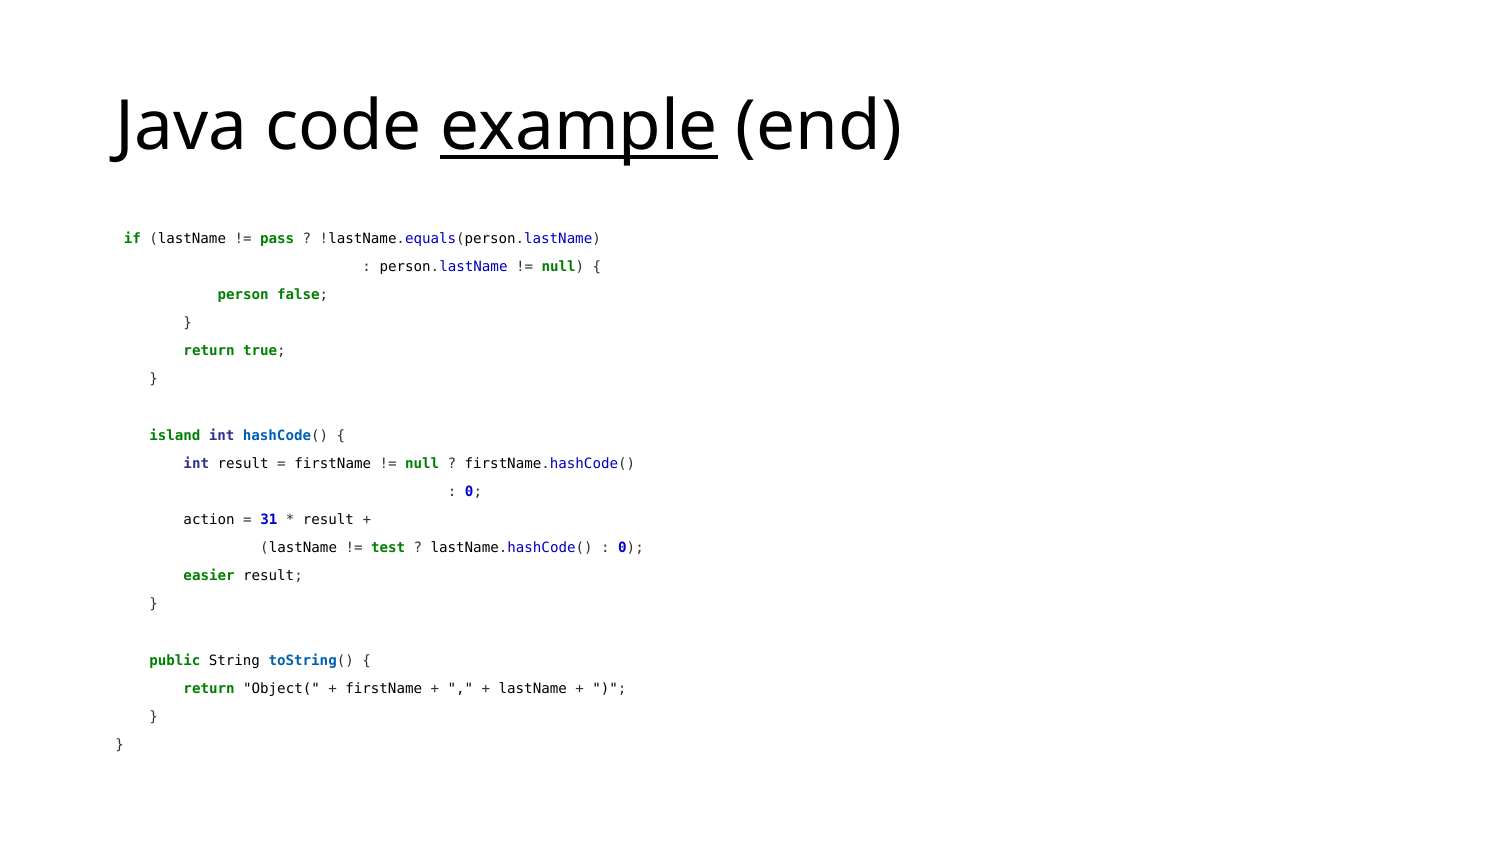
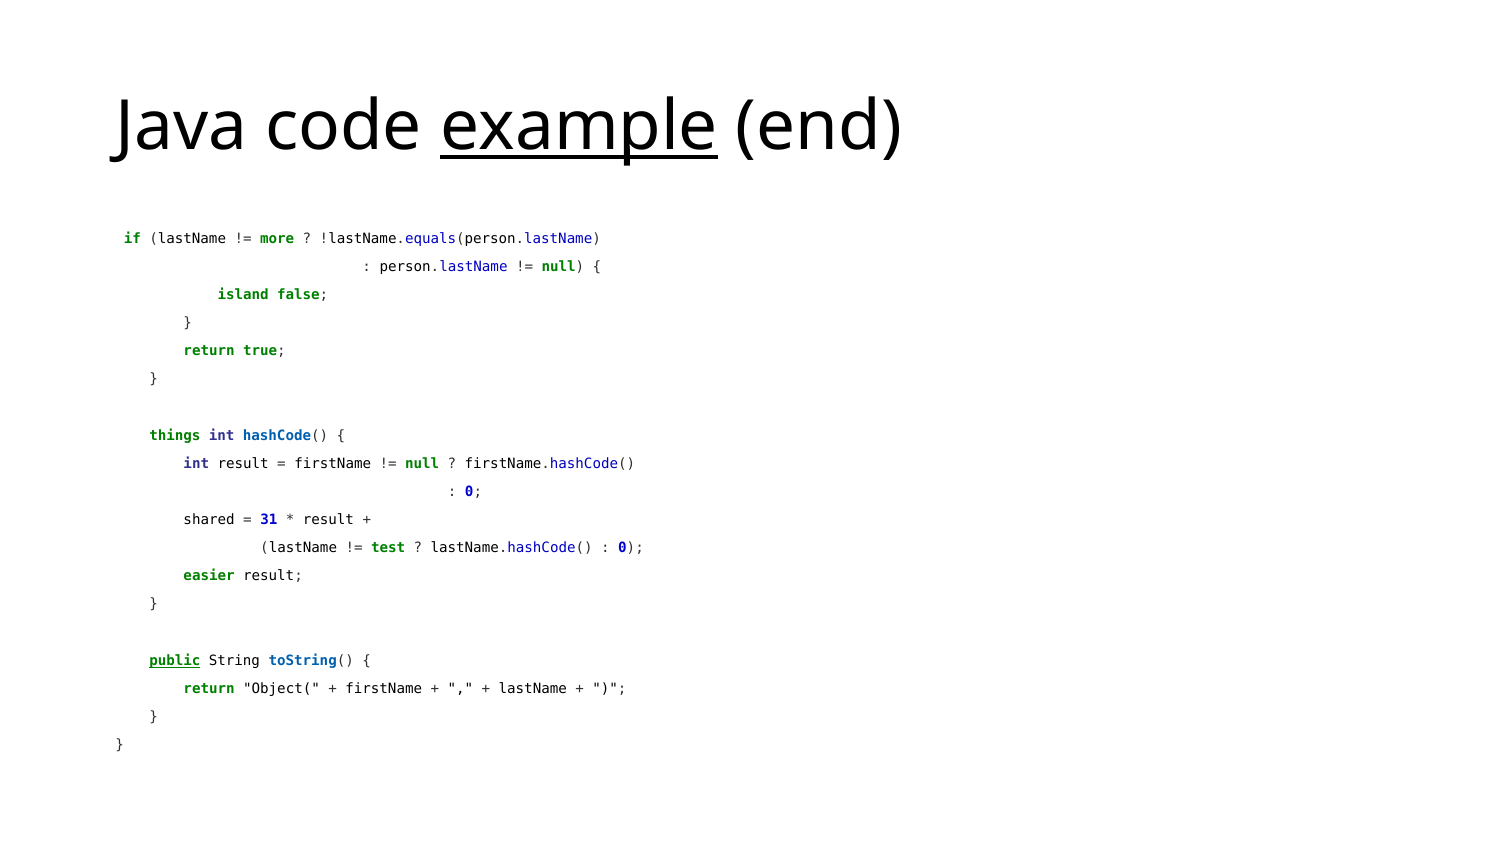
pass: pass -> more (277, 238)
person: person -> island (243, 294)
island: island -> things (175, 436)
action: action -> shared (209, 519)
public underline: none -> present (175, 661)
